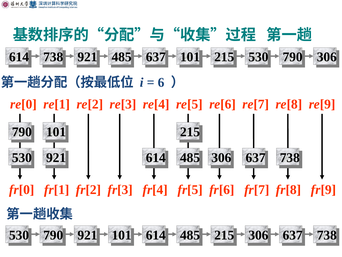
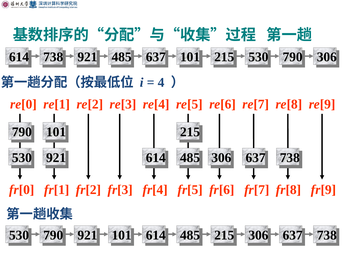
6: 6 -> 4 (161, 82)
